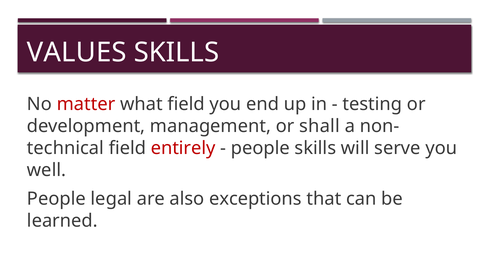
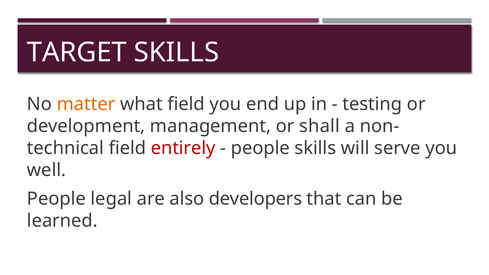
VALUES: VALUES -> TARGET (77, 52)
matter colour: red -> orange (86, 104)
exceptions: exceptions -> developers (255, 199)
